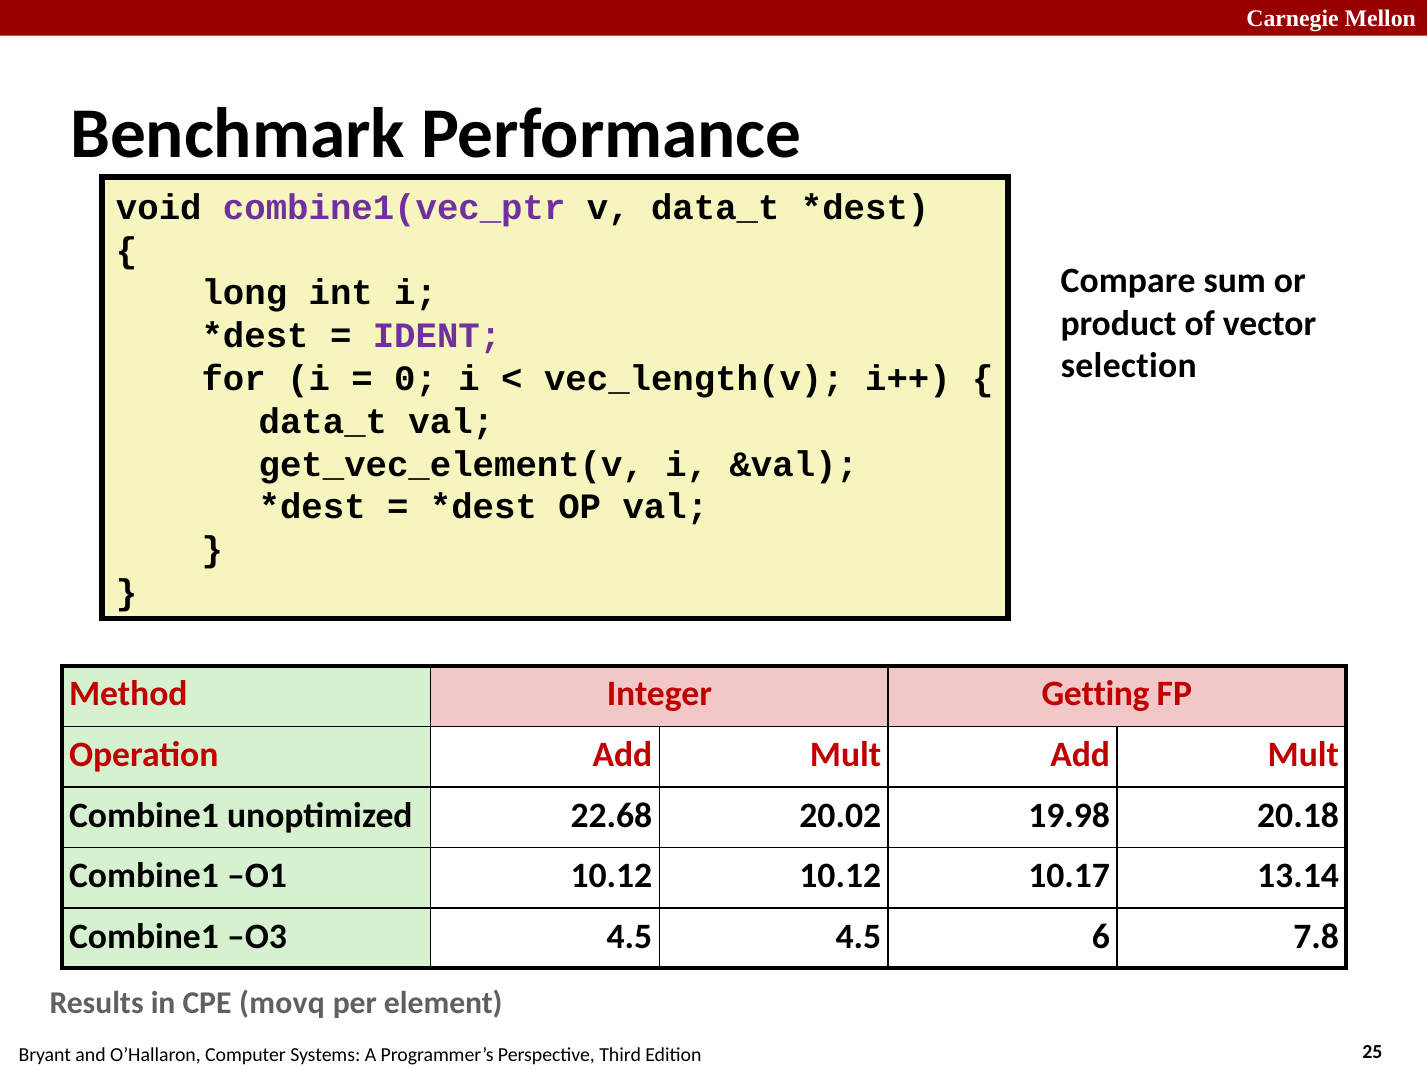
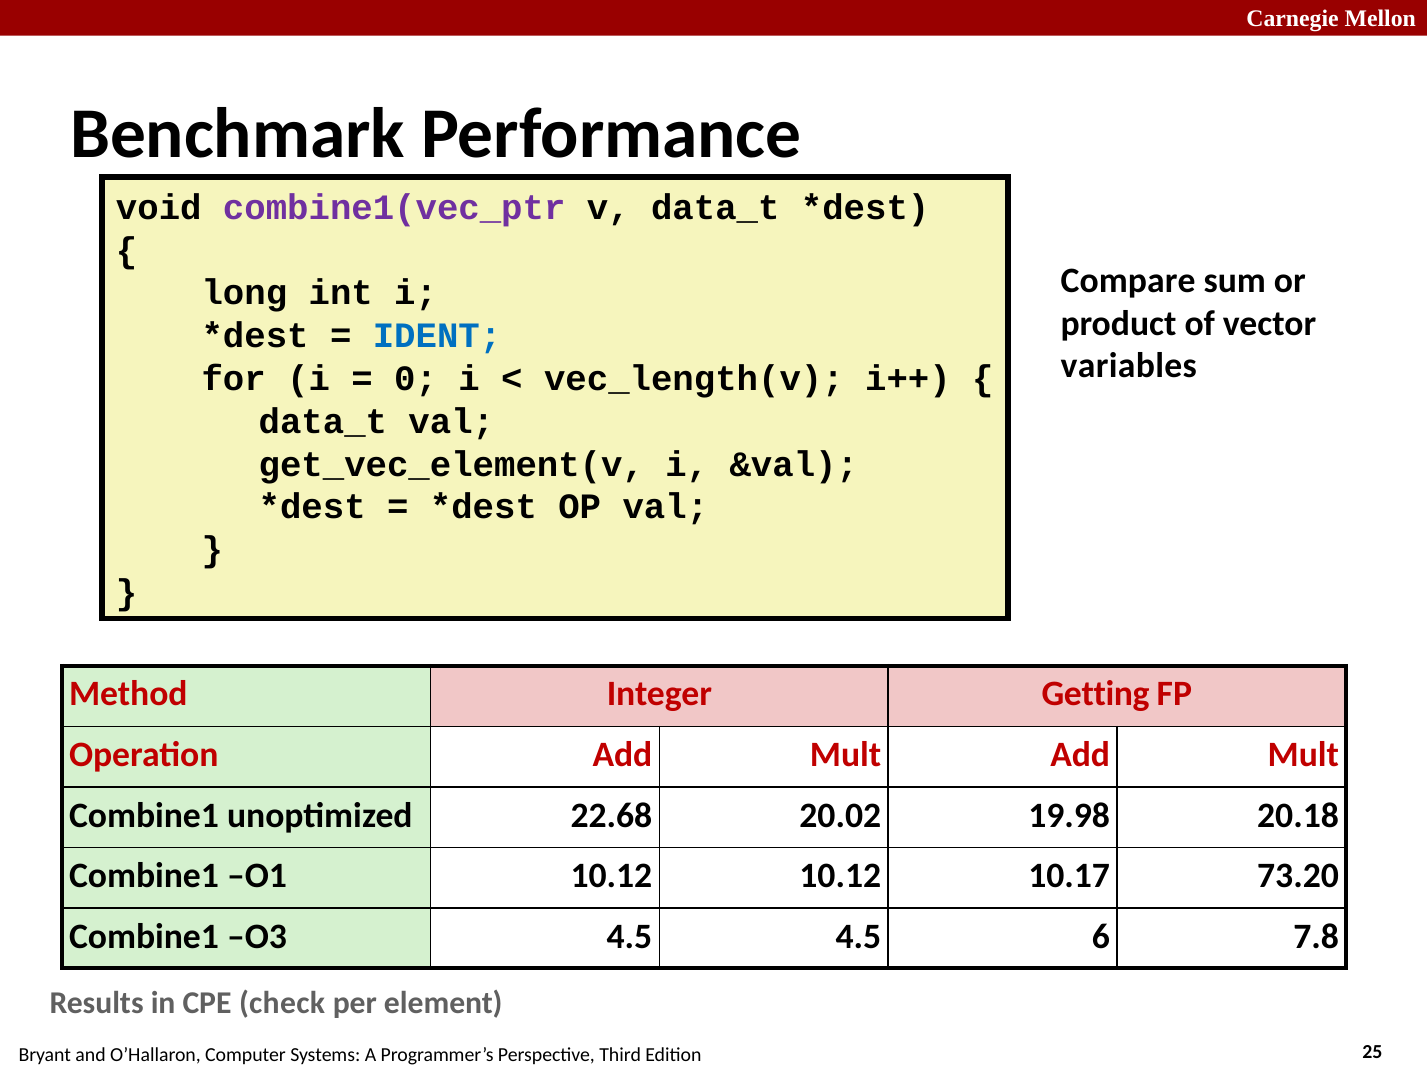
IDENT colour: purple -> blue (437, 336)
selection: selection -> variables (1129, 366)
13.14: 13.14 -> 73.20 (1298, 876)
movq: movq -> check (282, 1003)
